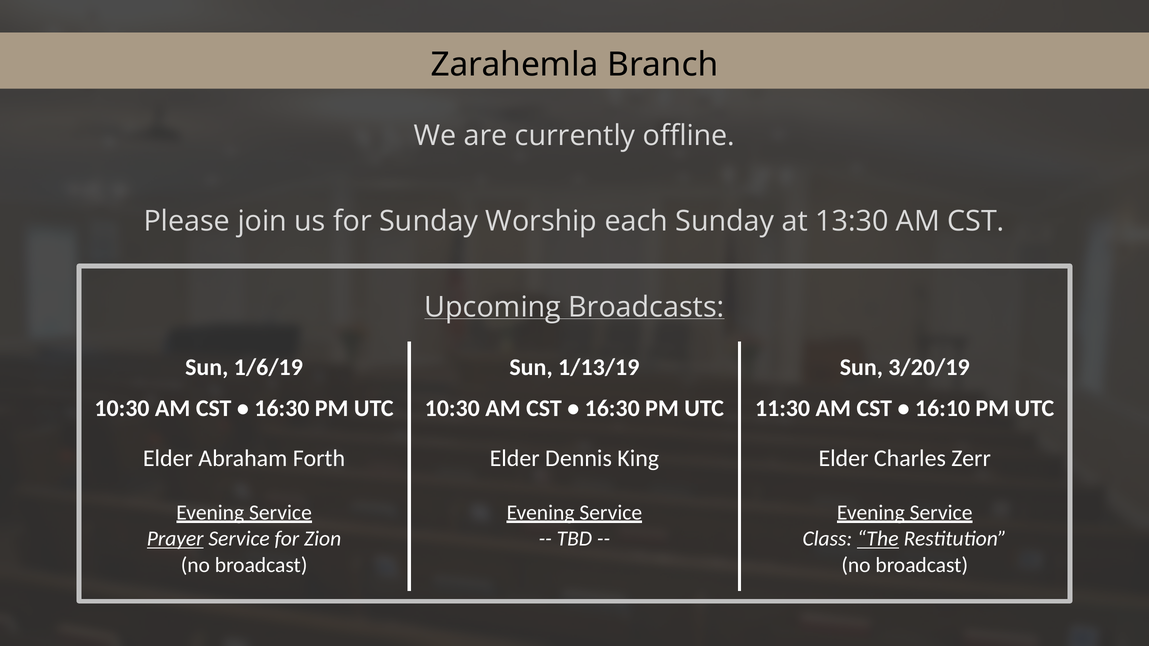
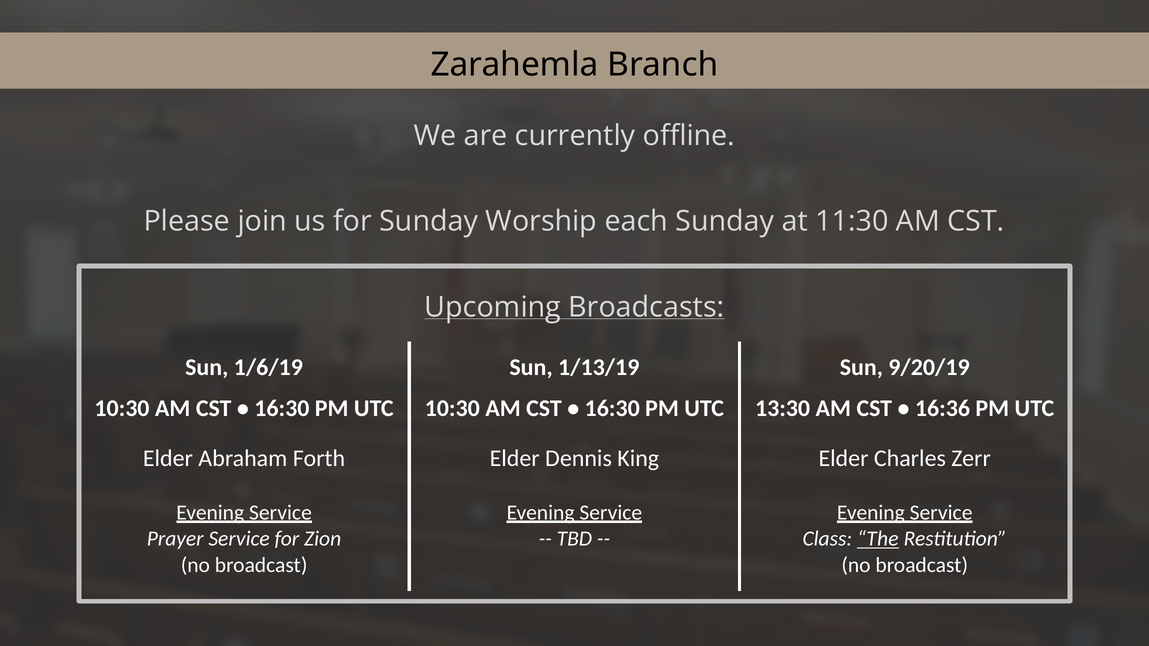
13:30: 13:30 -> 11:30 (852, 222)
3/20/19: 3/20/19 -> 9/20/19 (929, 367)
11:30: 11:30 -> 13:30 (783, 409)
16:10: 16:10 -> 16:36 (942, 409)
Prayer underline: present -> none (175, 539)
